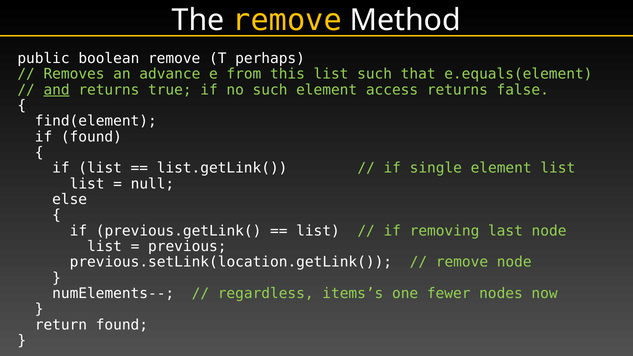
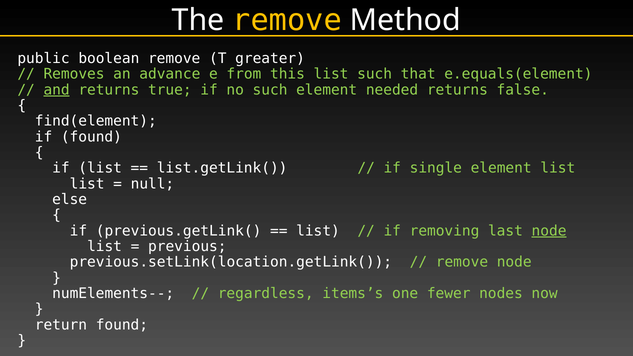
perhaps: perhaps -> greater (270, 59)
access: access -> needed (392, 90)
node underline: none -> present (549, 231)
